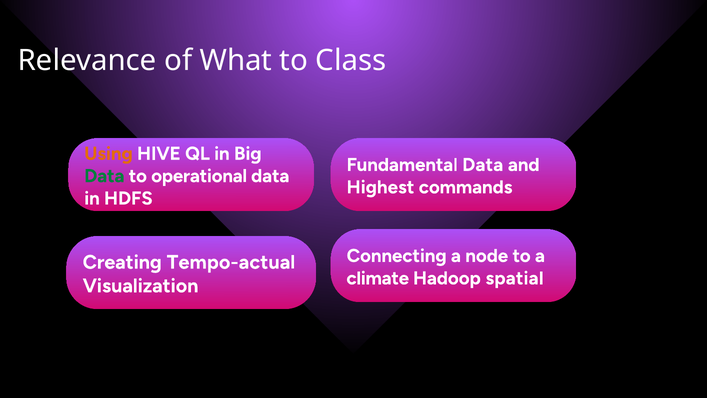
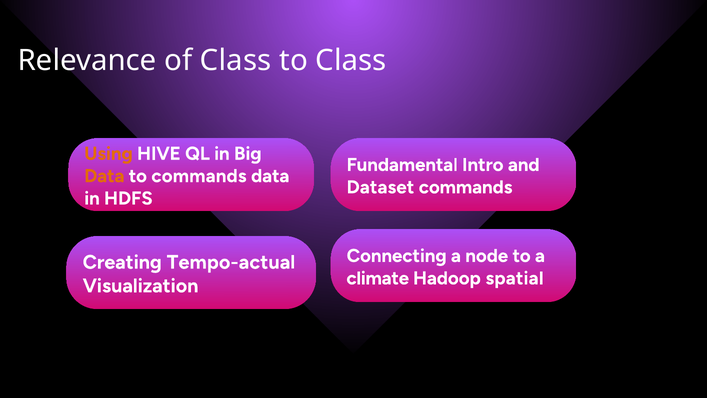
of What: What -> Class (236, 60)
Fundamental Data: Data -> Intro (483, 165)
Data colour: green -> orange (104, 176)
to operational: operational -> commands (199, 176)
Highest: Highest -> Dataset (380, 187)
